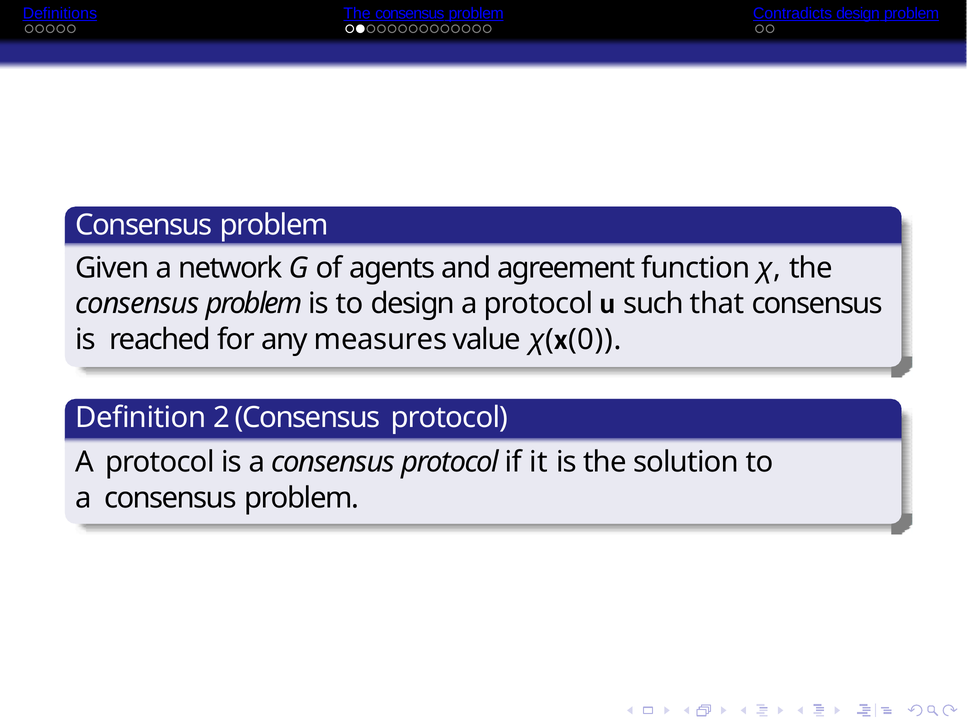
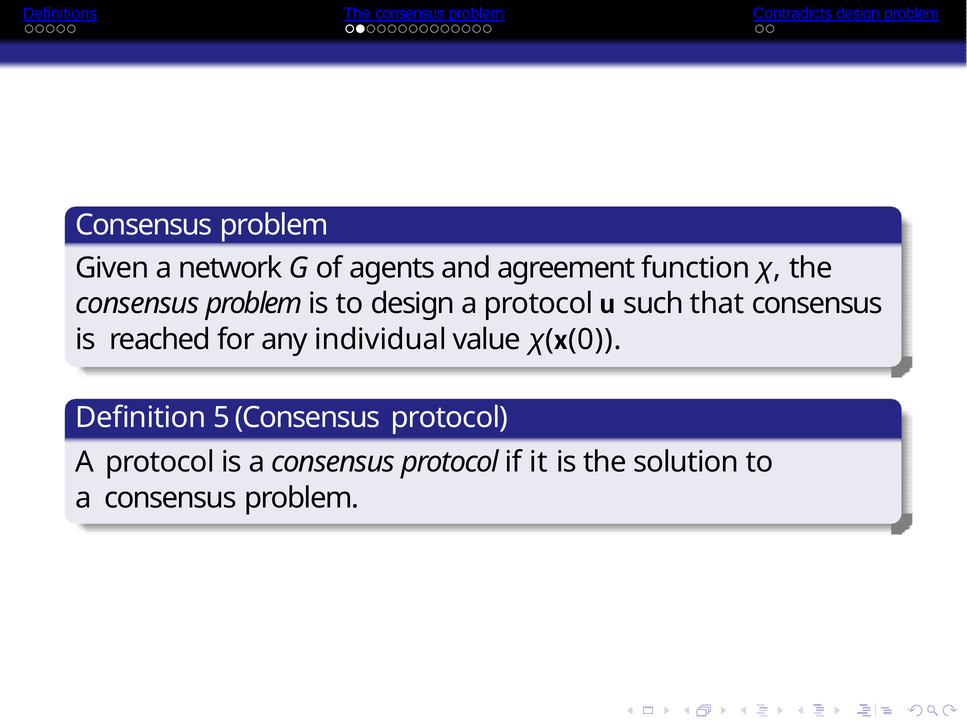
measures: measures -> individual (380, 340)
2: 2 -> 5 (222, 418)
